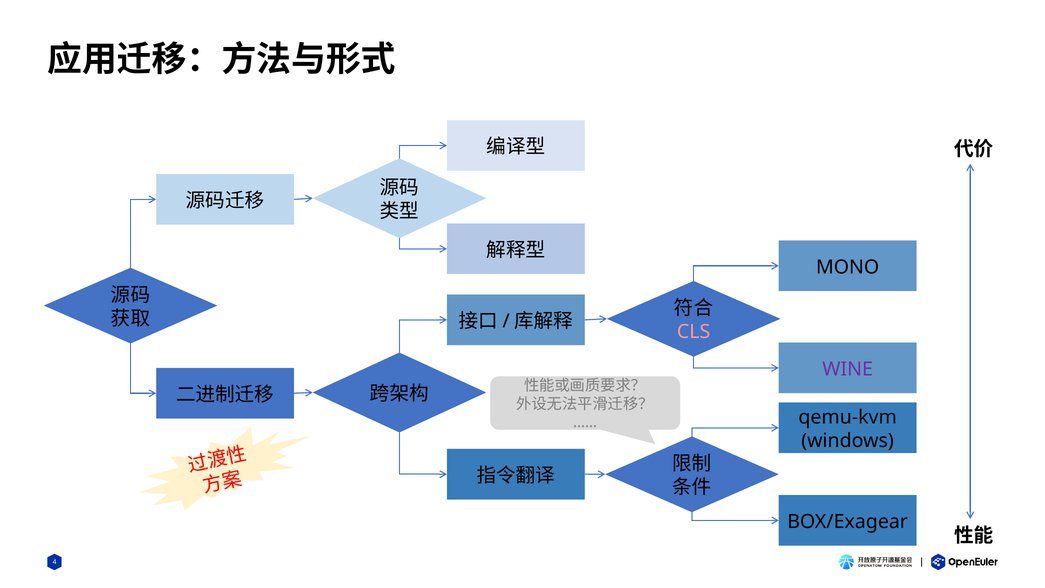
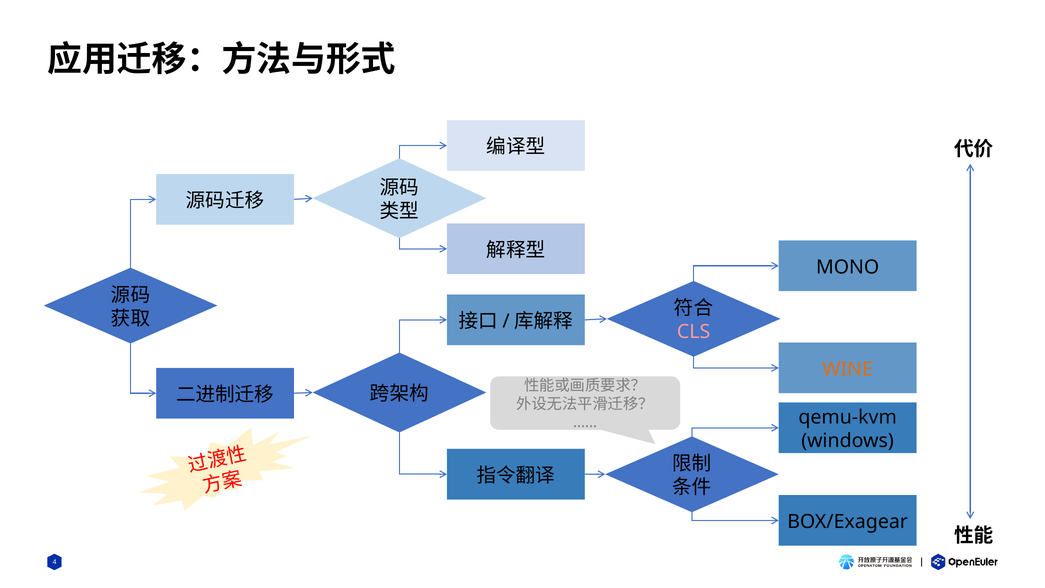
WINE colour: purple -> orange (848, 369)
